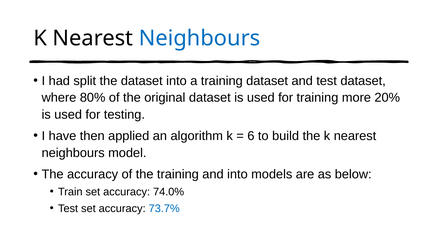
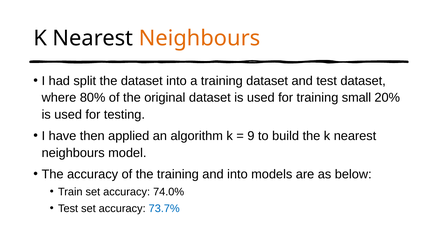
Neighbours colour: blue -> orange (200, 38)
more: more -> small (356, 98)
6: 6 -> 9 (251, 136)
